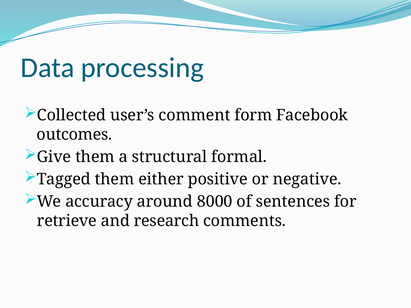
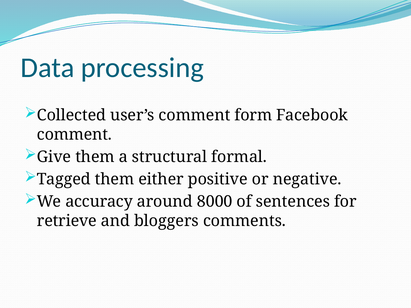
outcomes: outcomes -> comment (74, 135)
research: research -> bloggers (166, 221)
